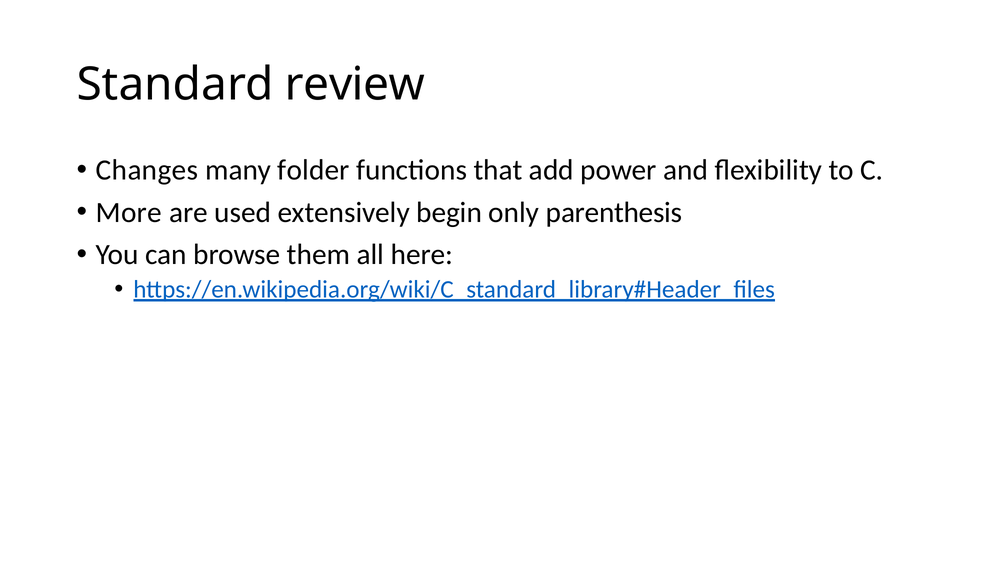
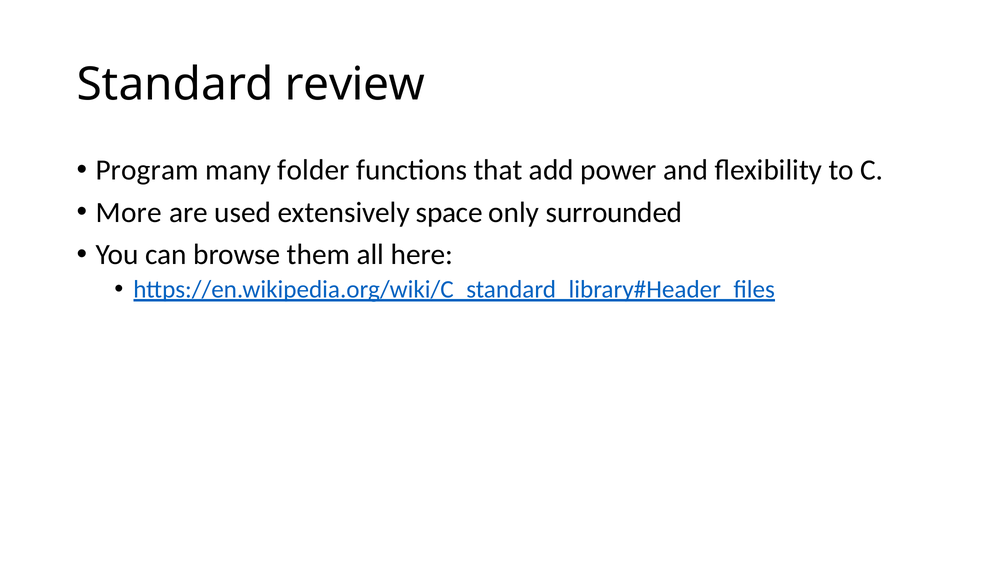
Changes: Changes -> Program (147, 170)
begin: begin -> space (449, 212)
parenthesis: parenthesis -> surrounded (614, 212)
